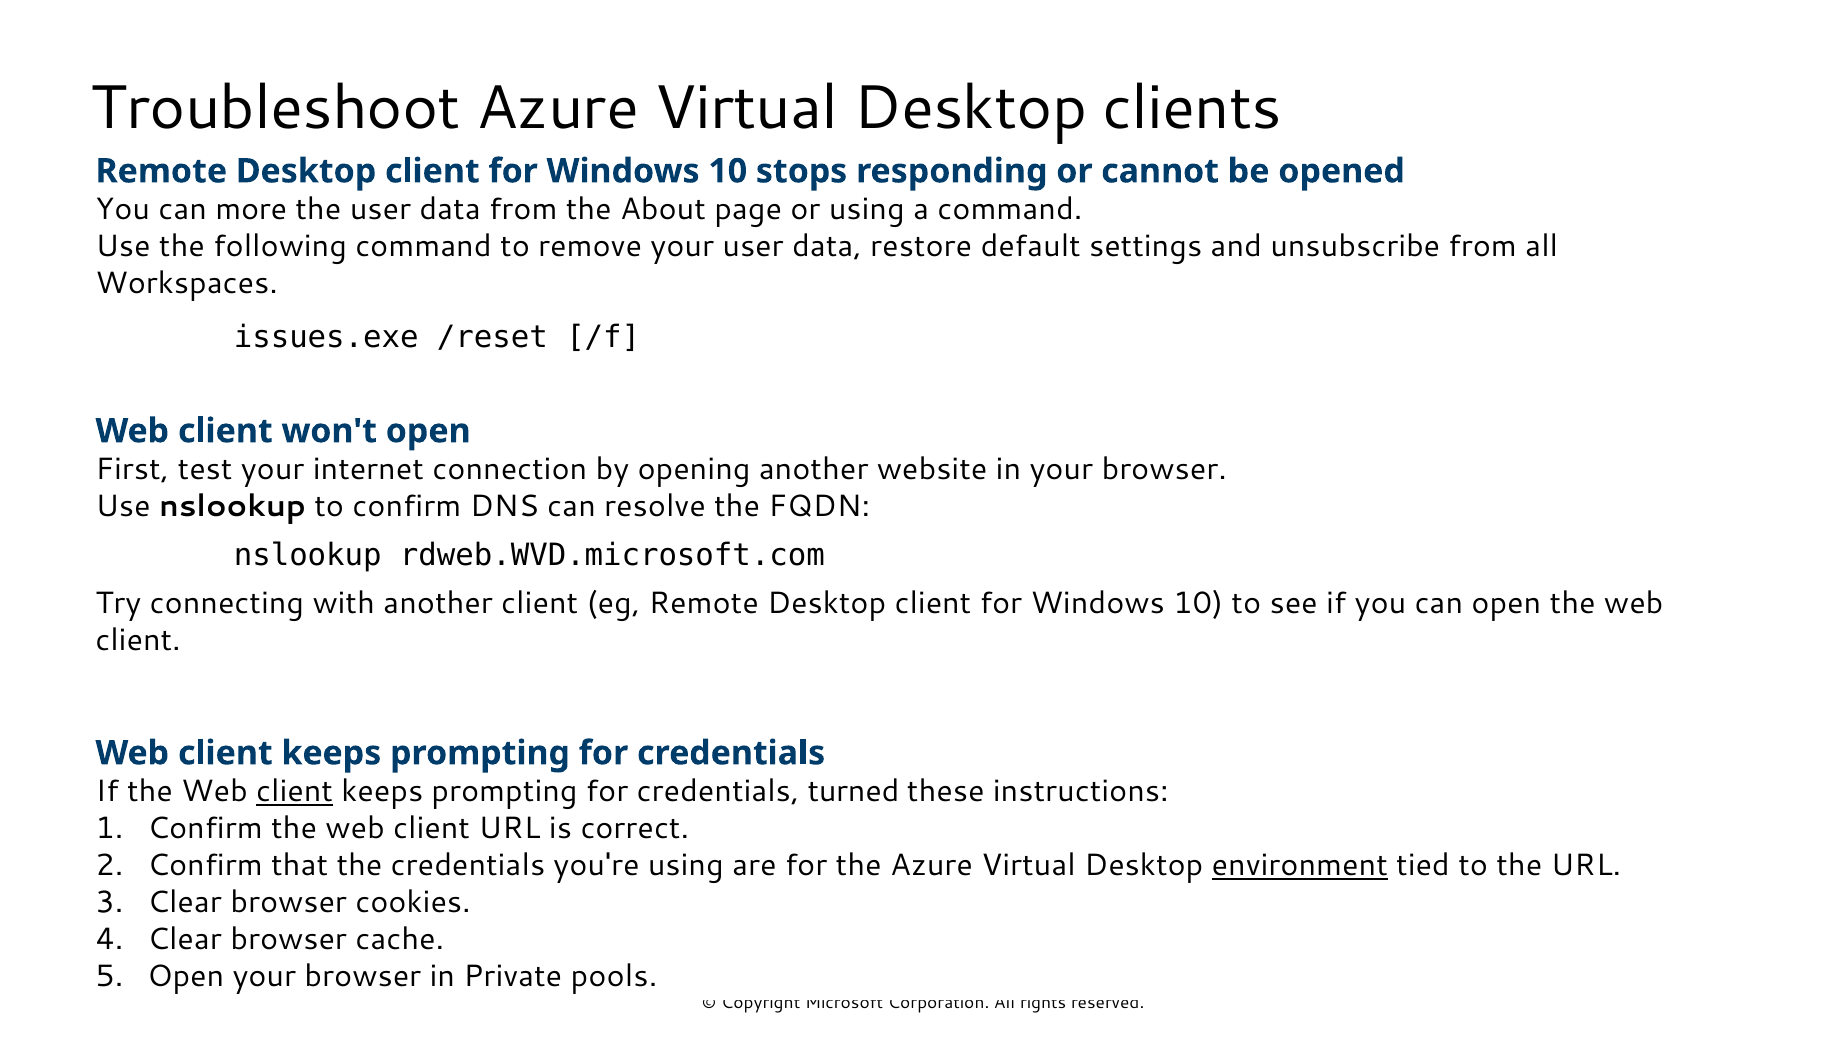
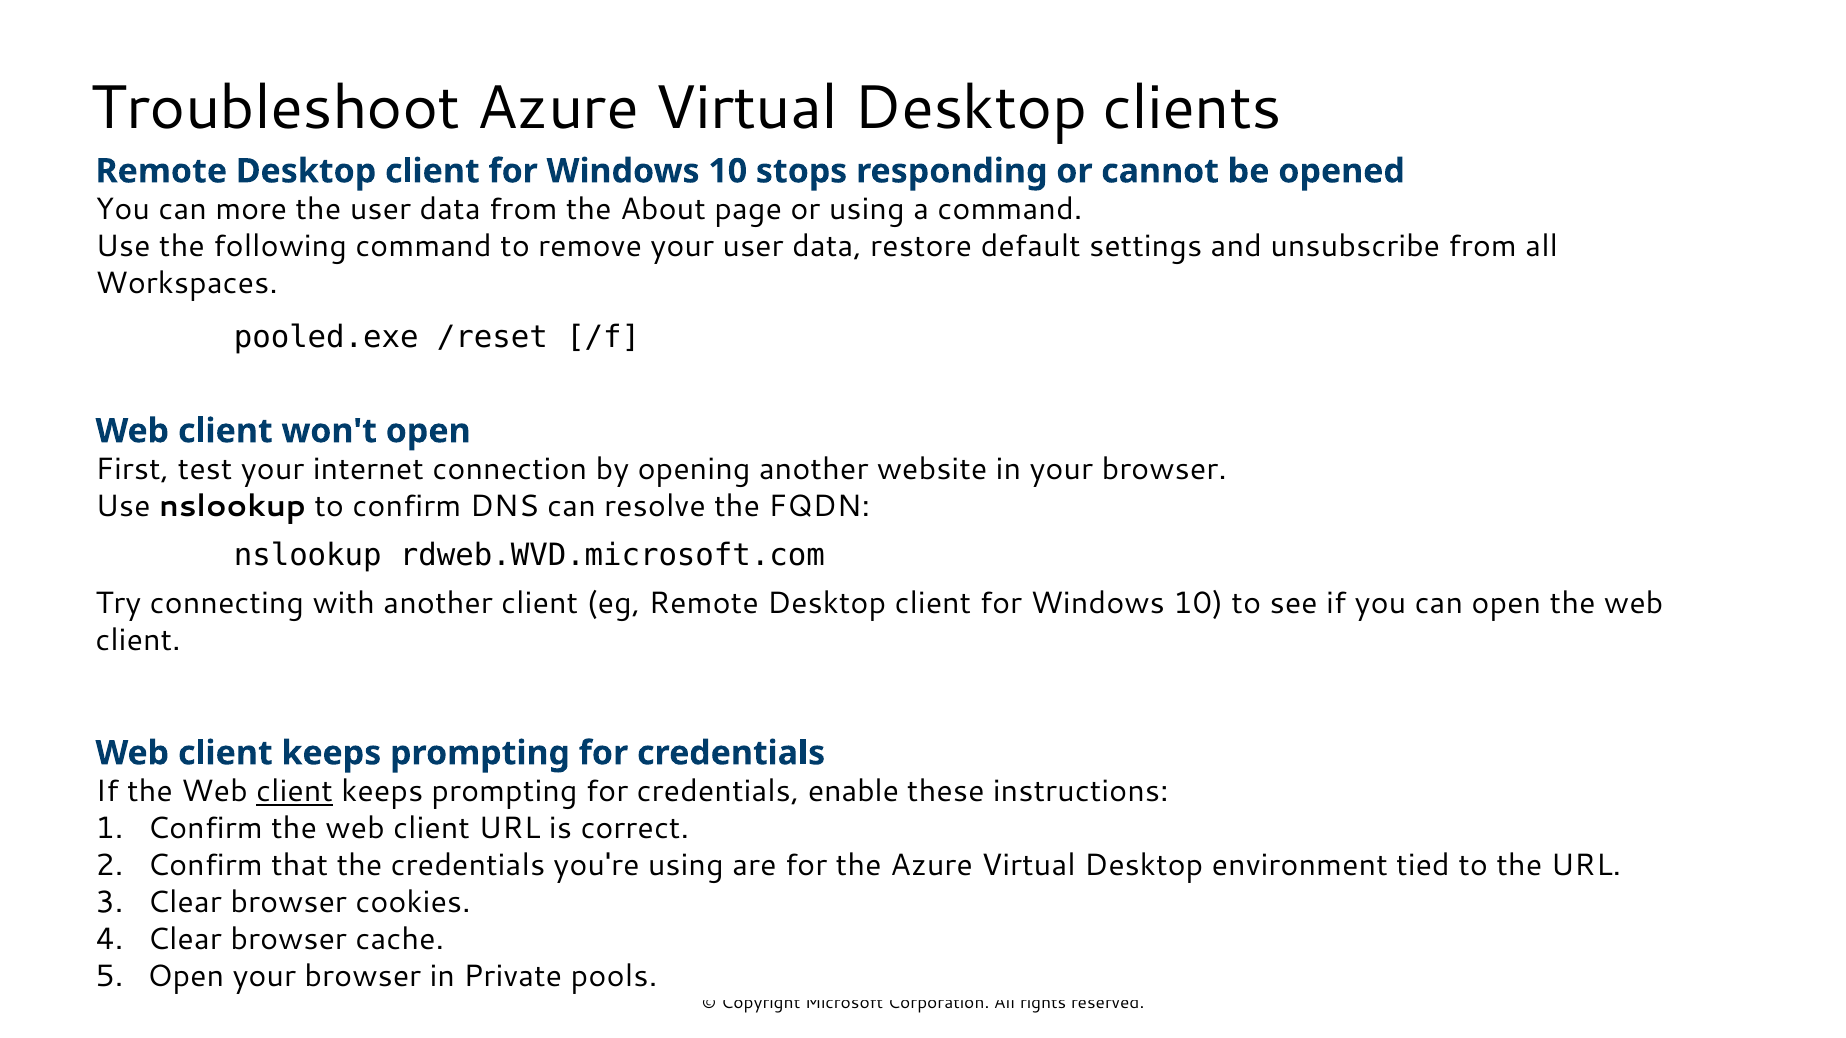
issues.exe: issues.exe -> pooled.exe (326, 338)
turned: turned -> enable (853, 792)
environment underline: present -> none (1300, 866)
